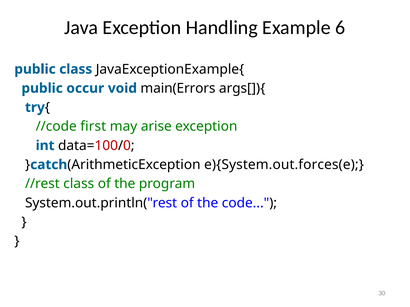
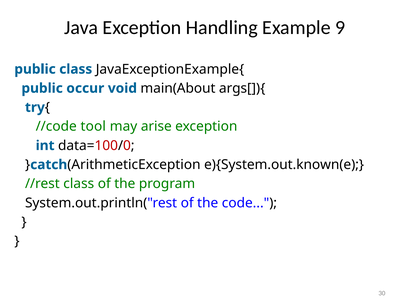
6: 6 -> 9 (340, 28)
main(Errors: main(Errors -> main(About (178, 88)
first: first -> tool (93, 127)
e){System.out.forces(e: e){System.out.forces(e -> e){System.out.known(e (284, 165)
